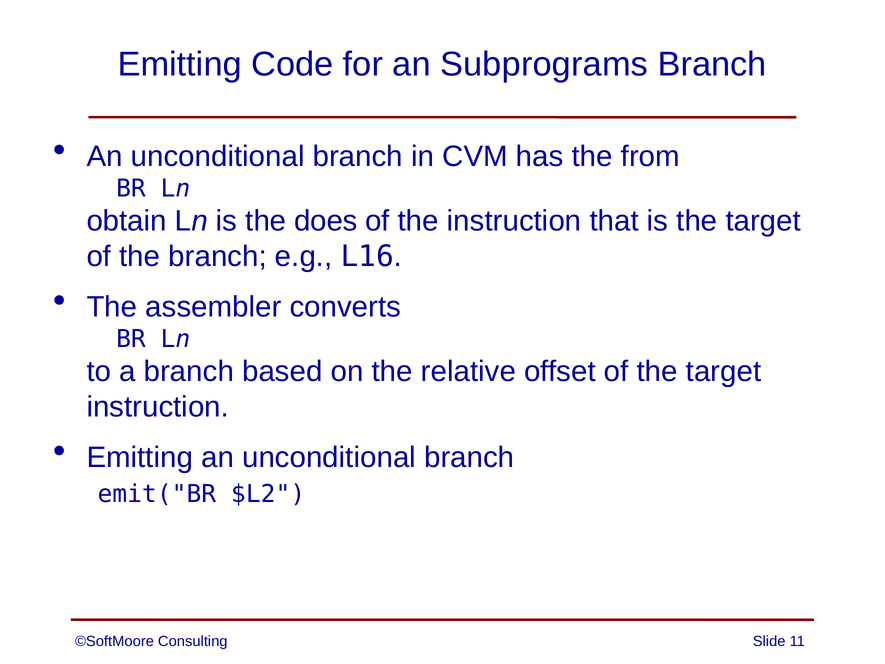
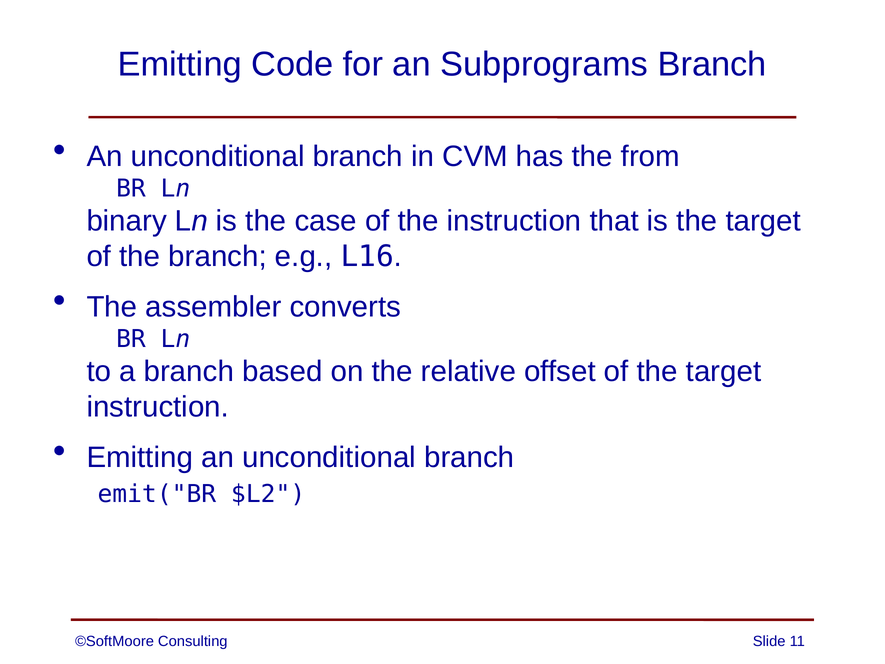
obtain: obtain -> binary (127, 221)
does: does -> case (326, 221)
